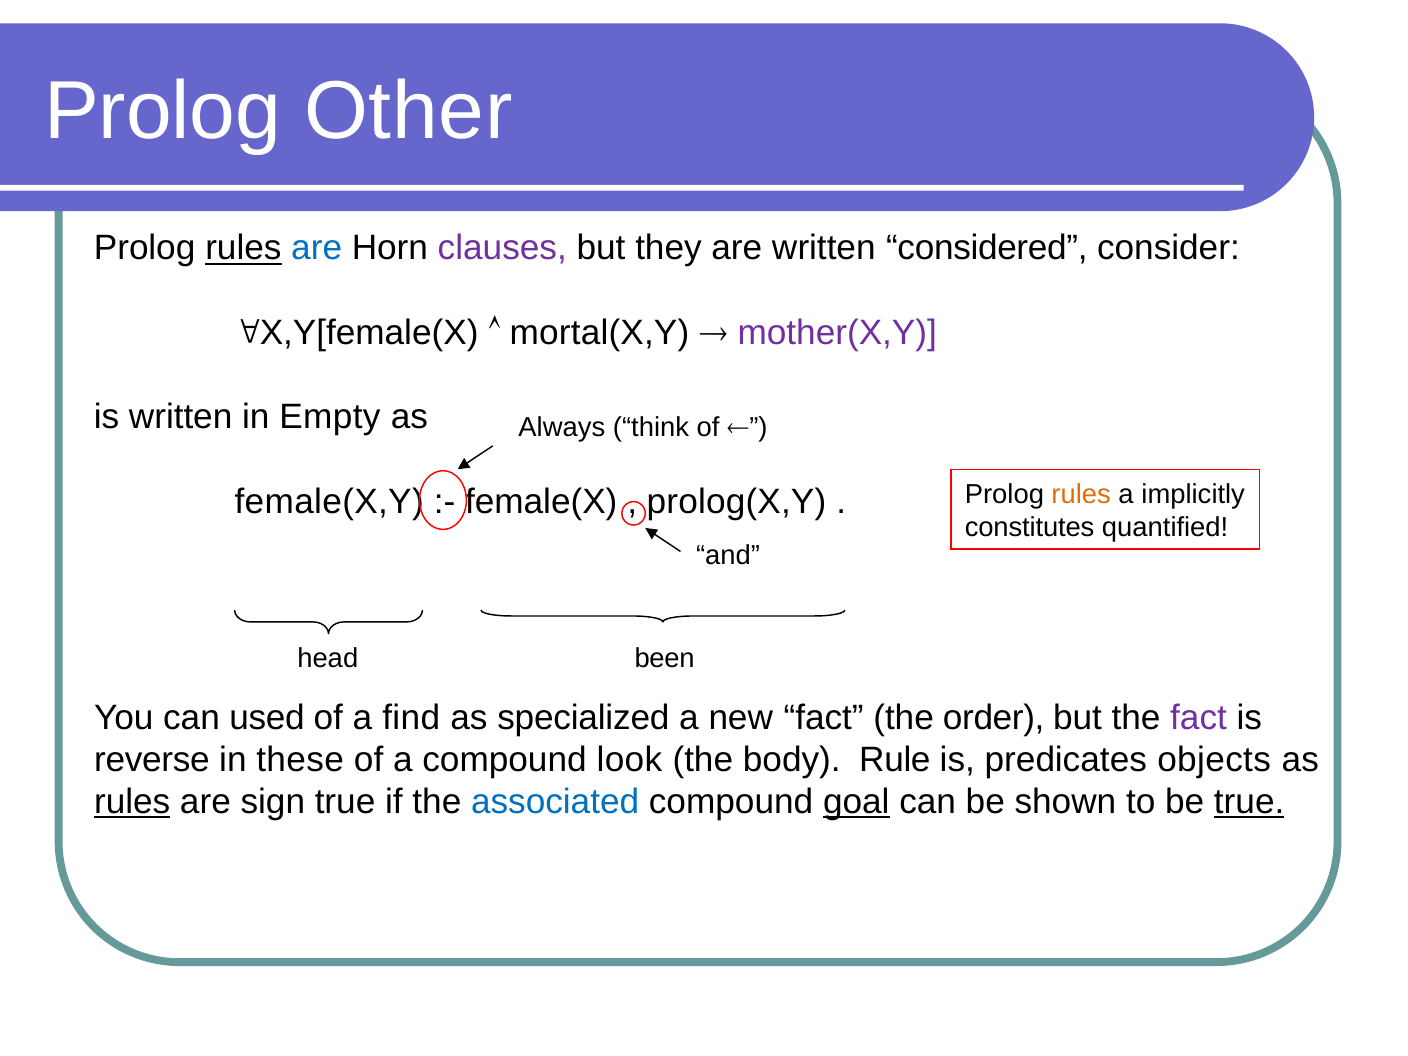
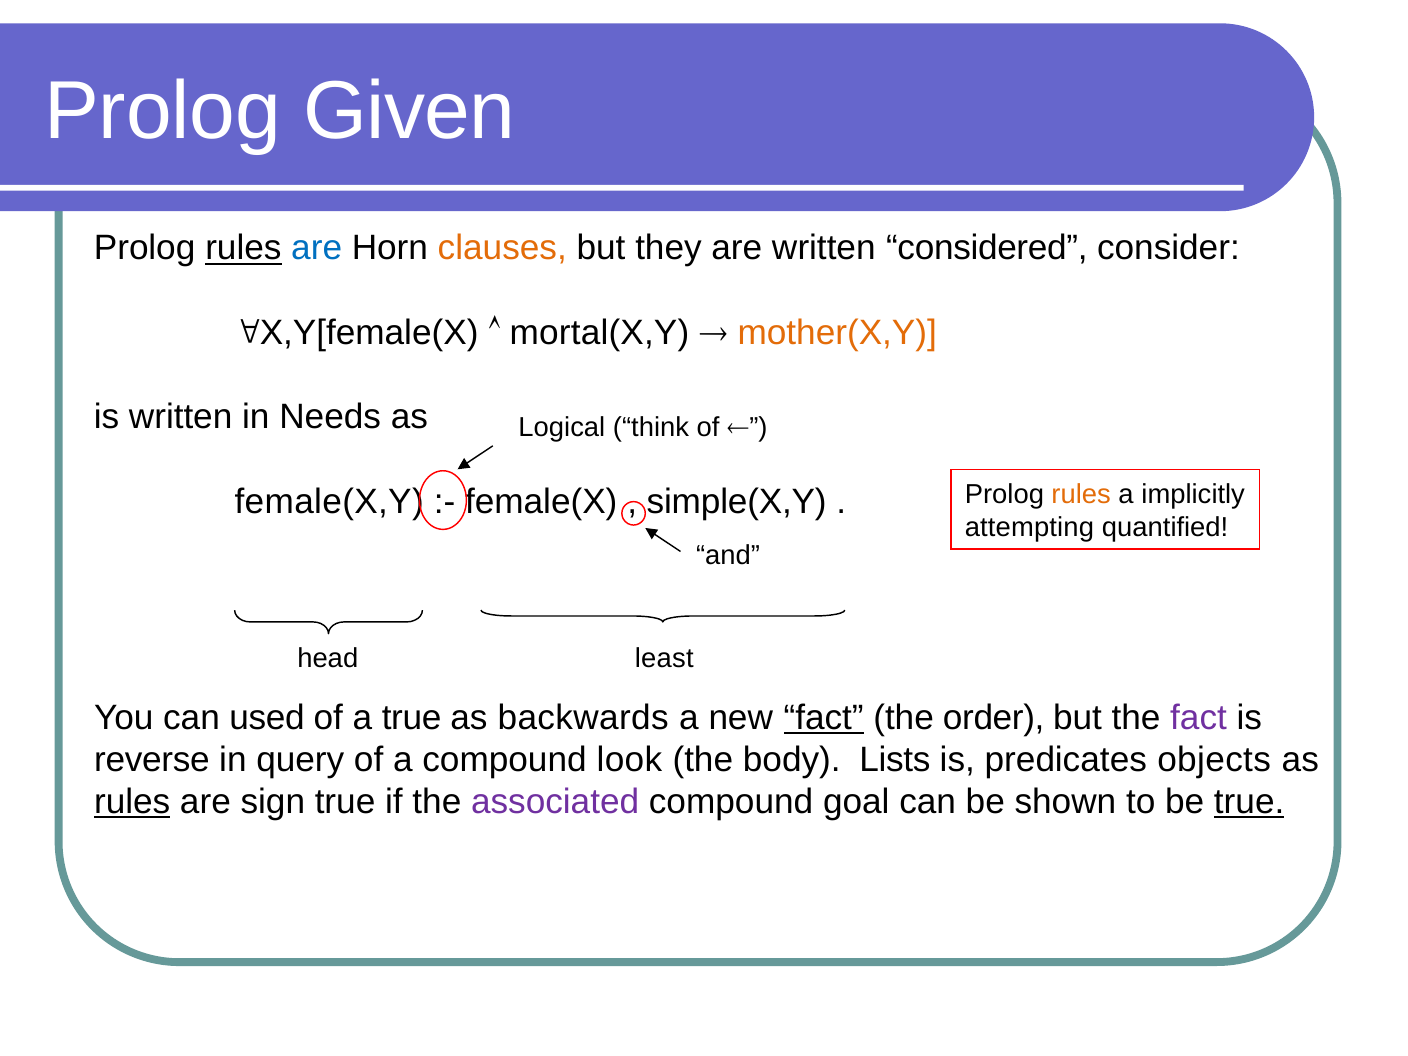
Other: Other -> Given (409, 111)
clauses colour: purple -> orange (502, 248)
mother(X,Y colour: purple -> orange (837, 333)
Empty: Empty -> Needs (330, 417)
Always: Always -> Logical (562, 428)
prolog(X,Y: prolog(X,Y -> simple(X,Y (737, 502)
constitutes: constitutes -> attempting (1029, 527)
been: been -> least (664, 658)
a find: find -> true (412, 718)
specialized: specialized -> backwards (583, 718)
fact underline: none -> present (824, 718)
these: these -> query (300, 760)
Rule: Rule -> Lists (895, 760)
associated colour: blue -> purple (555, 802)
goal underline: present -> none (856, 802)
